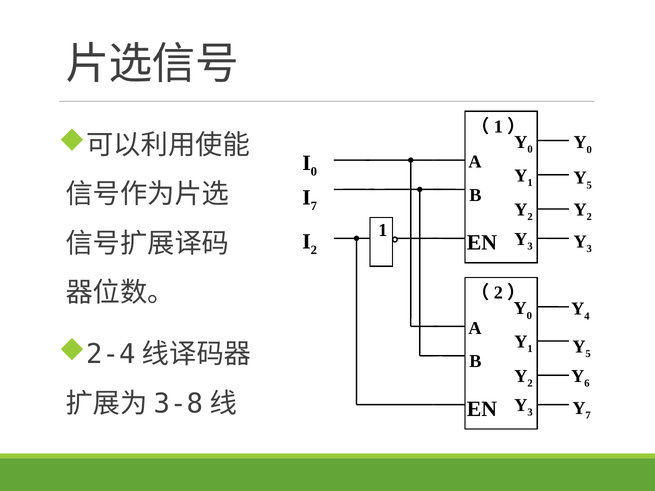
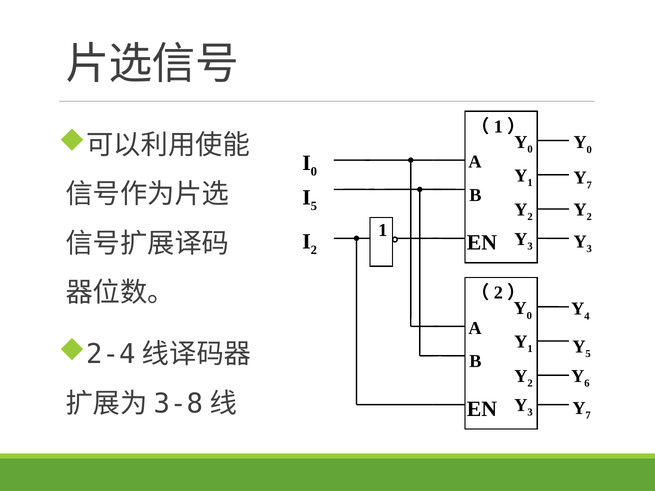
5: 5 -> 7 (589, 185)
7: 7 -> 5 (314, 206)
